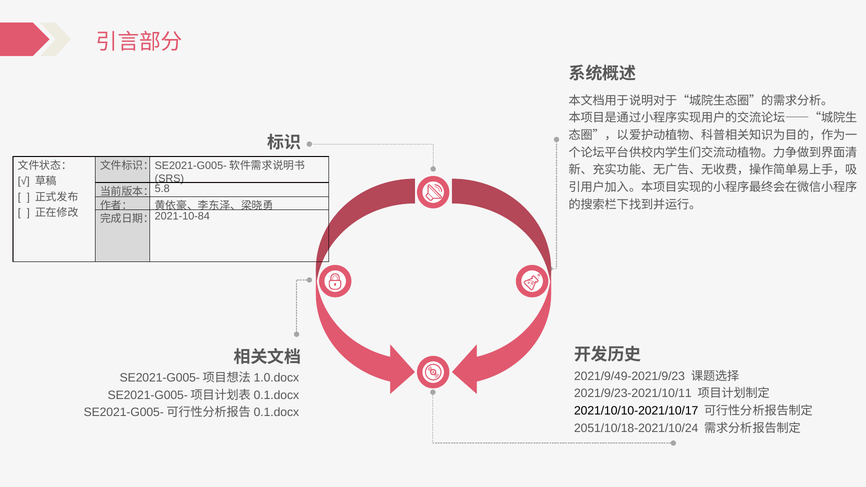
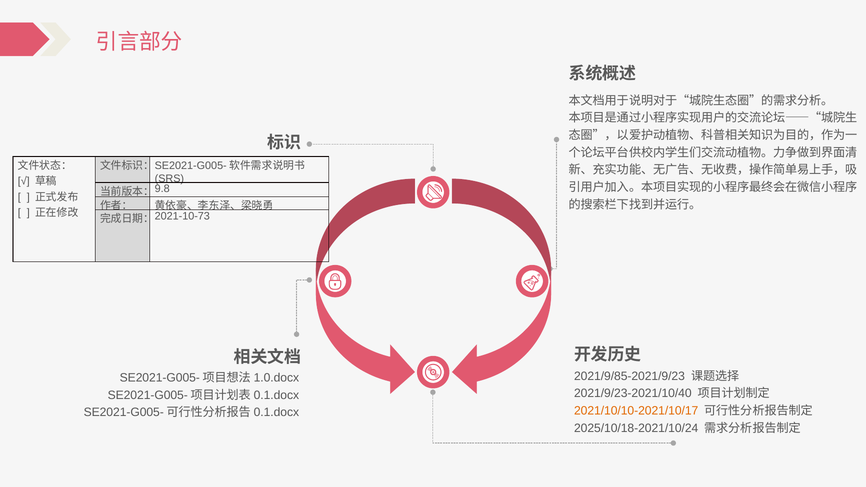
5.8: 5.8 -> 9.8 (162, 189)
2021-10-84: 2021-10-84 -> 2021-10-73 (182, 216)
2021/9/49-2021/9/23: 2021/9/49-2021/9/23 -> 2021/9/85-2021/9/23 (629, 376)
2021/9/23-2021/10/11: 2021/9/23-2021/10/11 -> 2021/9/23-2021/10/40 (633, 394)
2021/10/10-2021/10/17 colour: black -> orange (636, 411)
2051/10/18-2021/10/24: 2051/10/18-2021/10/24 -> 2025/10/18-2021/10/24 (636, 428)
